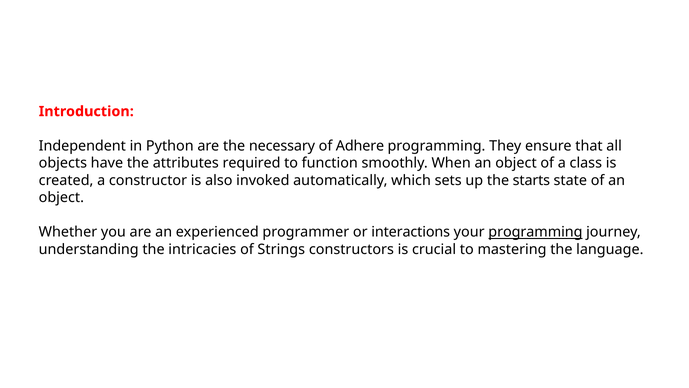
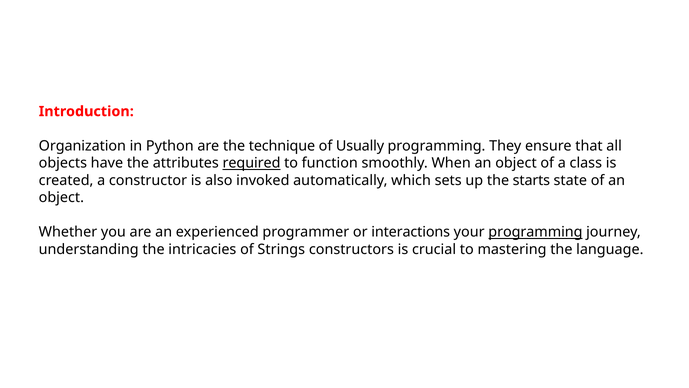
Independent: Independent -> Organization (82, 146)
necessary: necessary -> technique (282, 146)
Adhere: Adhere -> Usually (360, 146)
required underline: none -> present (252, 163)
